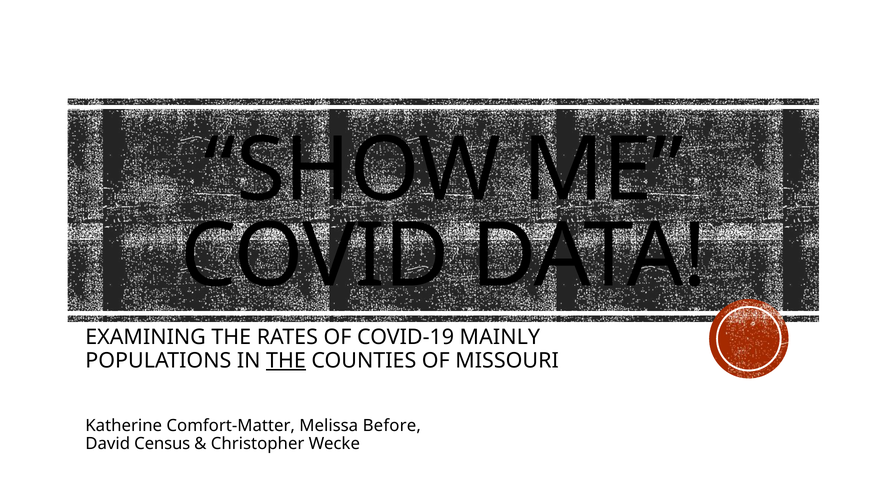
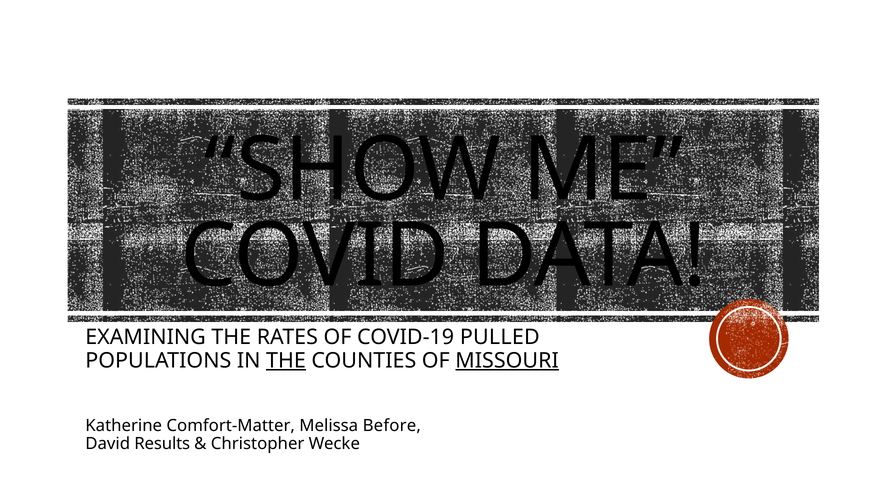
MAINLY: MAINLY -> PULLED (500, 337)
MISSOURI underline: none -> present (507, 361)
Census: Census -> Results (162, 444)
